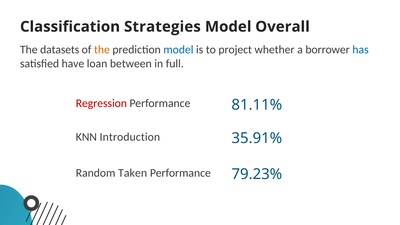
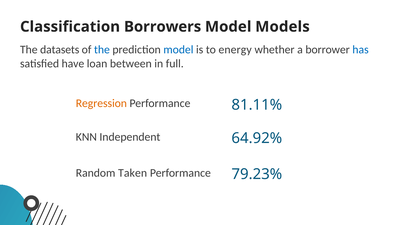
Strategies: Strategies -> Borrowers (163, 27)
Overall: Overall -> Models (282, 27)
the colour: orange -> blue (102, 50)
project: project -> energy (235, 50)
Regression colour: red -> orange (101, 103)
Introduction: Introduction -> Independent (130, 137)
35.91%: 35.91% -> 64.92% (257, 138)
